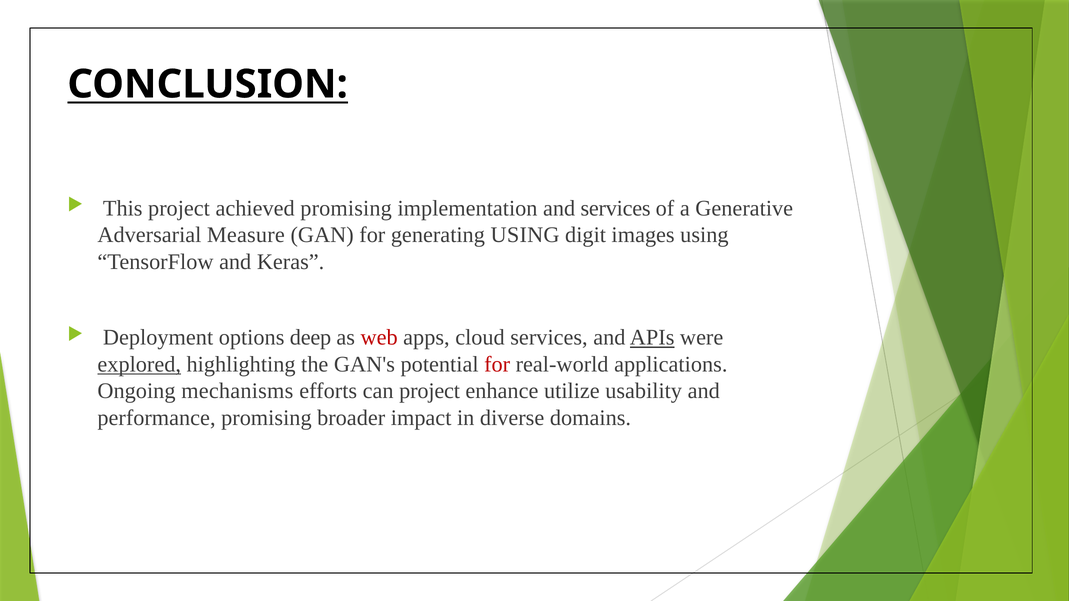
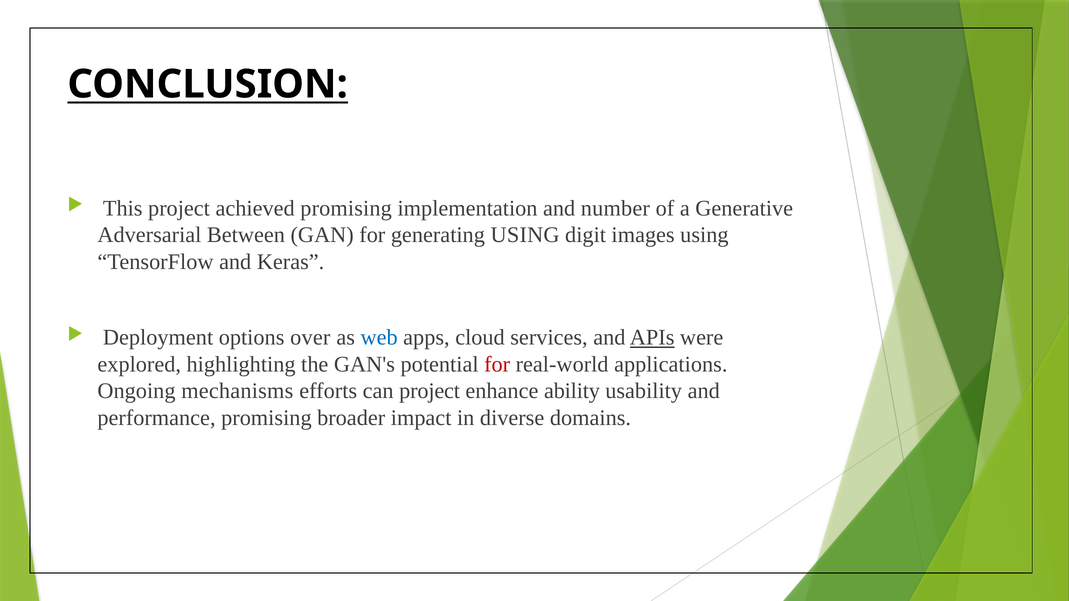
and services: services -> number (615, 208)
Measure: Measure -> Between (246, 235)
deep: deep -> over (310, 338)
web colour: red -> blue (379, 338)
explored underline: present -> none (139, 365)
utilize: utilize -> ability (572, 391)
